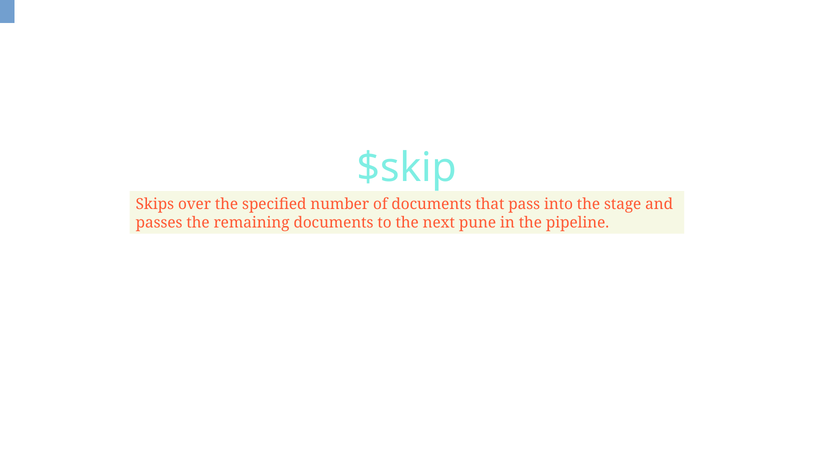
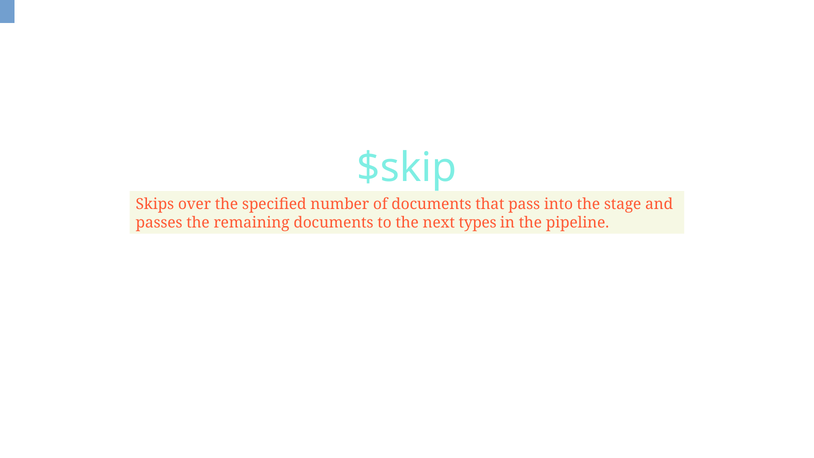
pune: pune -> types (478, 223)
